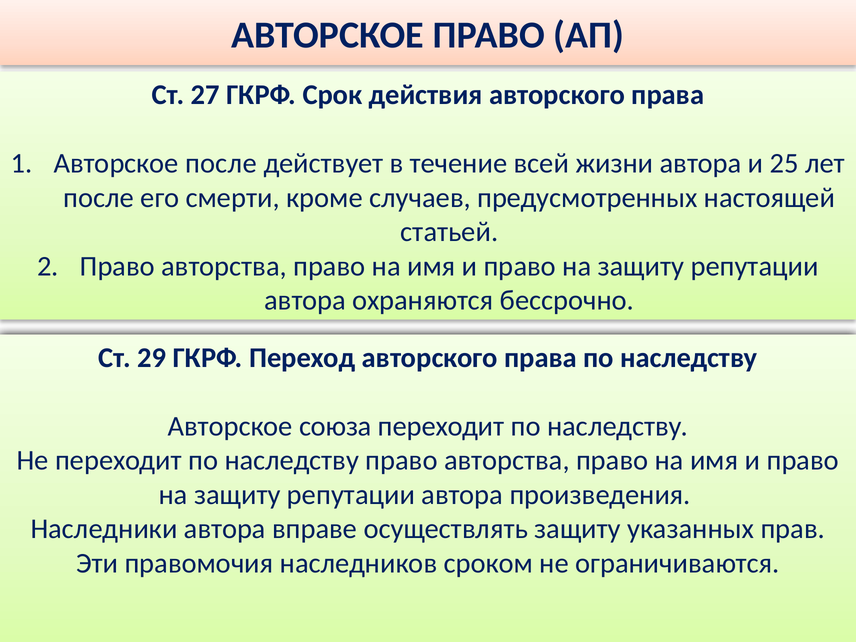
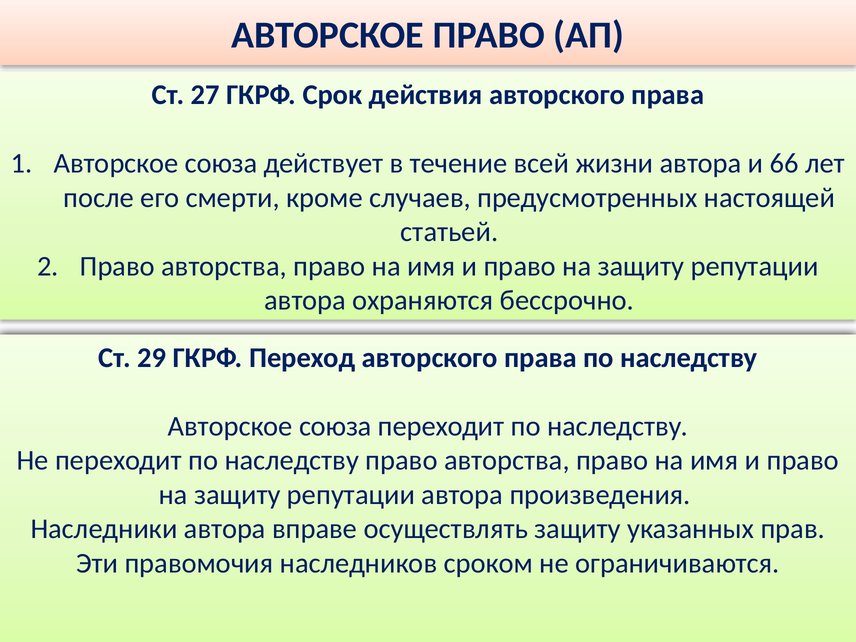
после: после -> союза (221, 163)
25: 25 -> 66 (784, 163)
